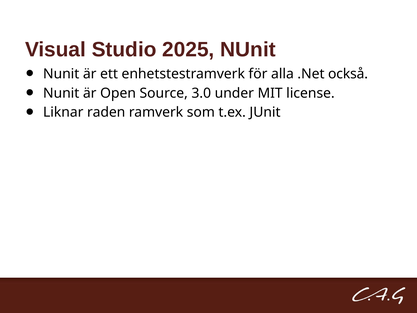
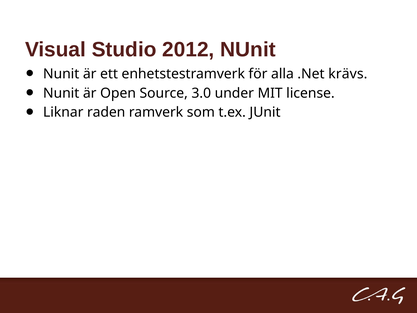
2025: 2025 -> 2012 (188, 49)
också: också -> krävs (348, 74)
